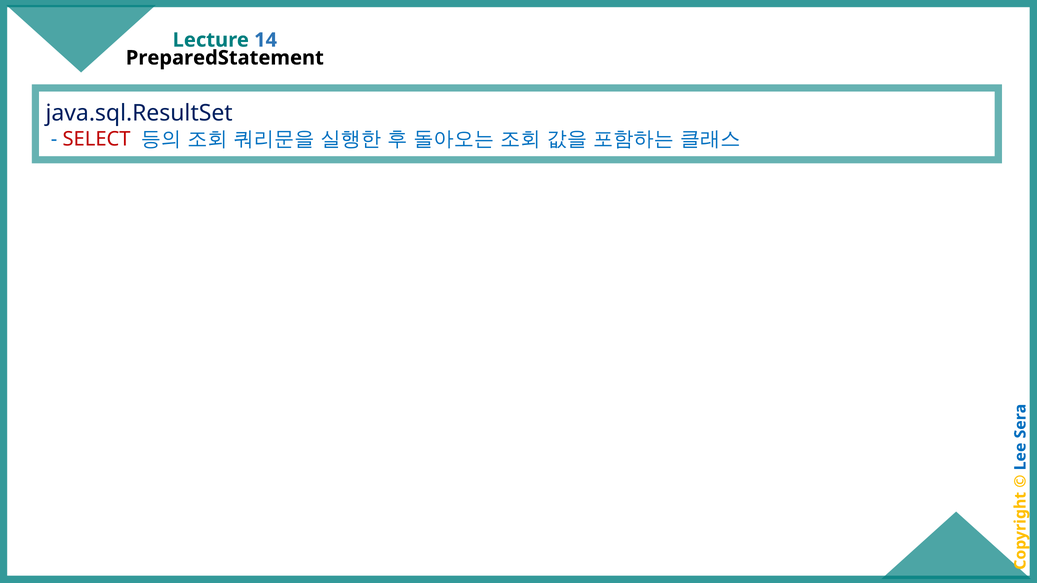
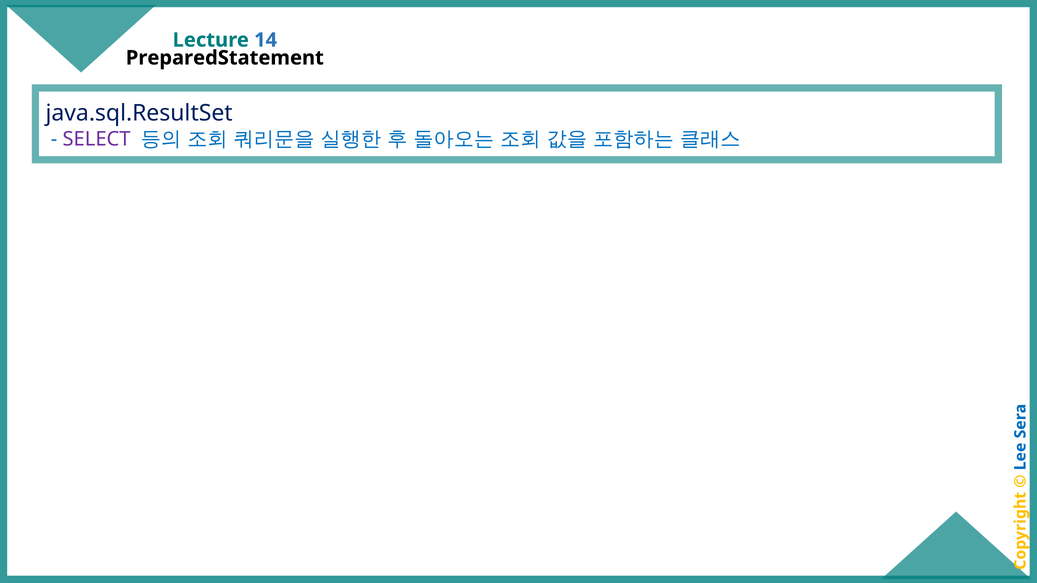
SELECT colour: red -> purple (97, 139)
